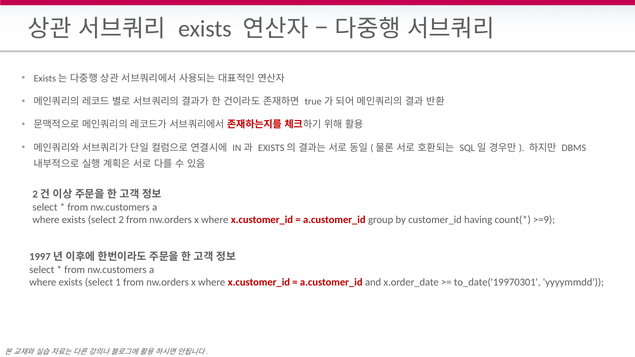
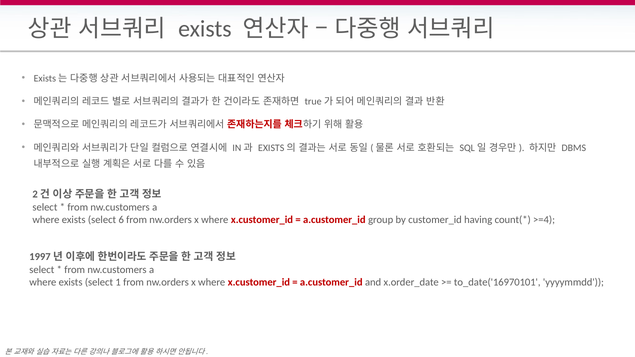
2: 2 -> 6 (121, 220)
>=9: >=9 -> >=4 (544, 220)
to_date('19970301: to_date('19970301 -> to_date('16970101 (497, 282)
